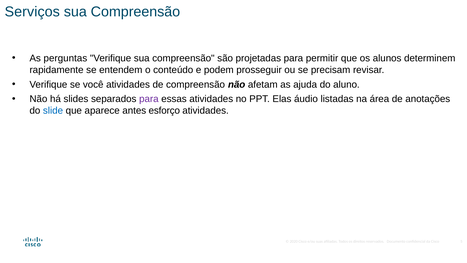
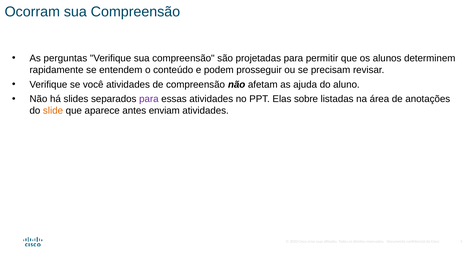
Serviços: Serviços -> Ocorram (32, 12)
áudio: áudio -> sobre (306, 99)
slide colour: blue -> orange (53, 111)
esforço: esforço -> enviam (164, 111)
